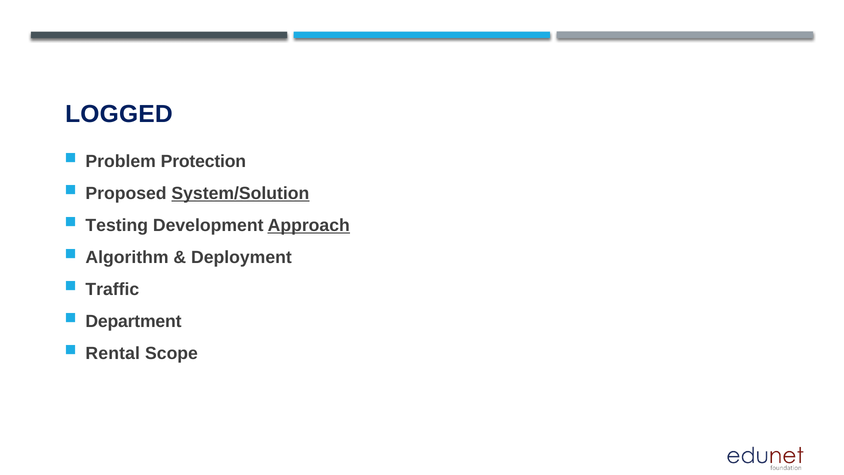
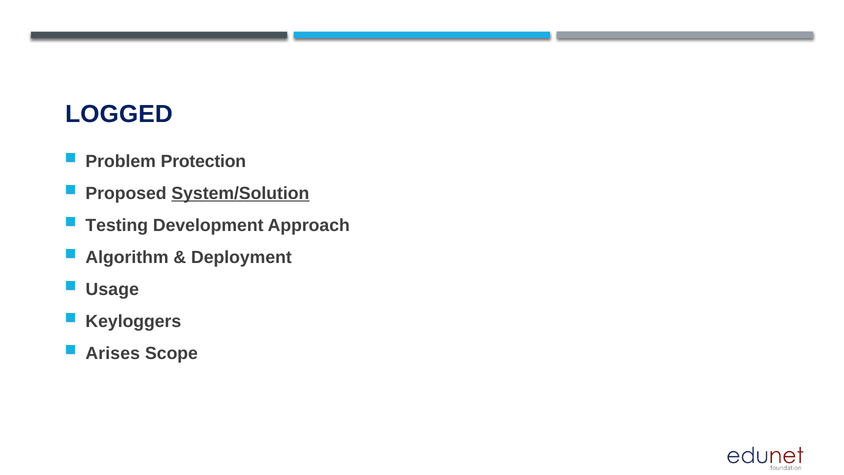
Approach underline: present -> none (309, 225)
Traffic: Traffic -> Usage (112, 289)
Department: Department -> Keyloggers (133, 321)
Rental: Rental -> Arises (113, 353)
